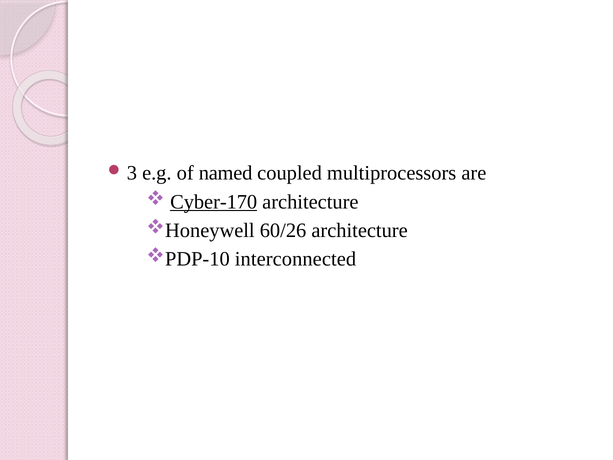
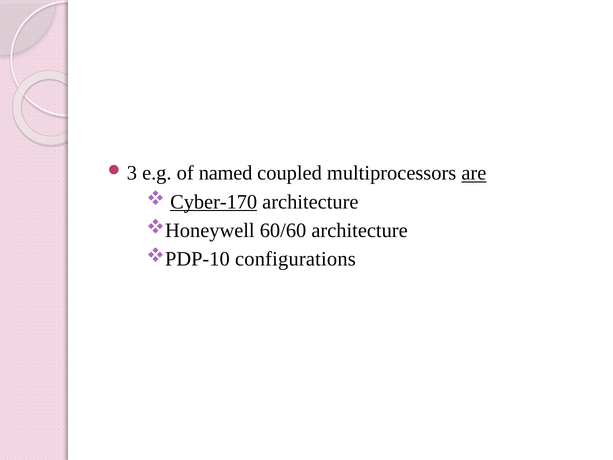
are underline: none -> present (474, 173)
60/26: 60/26 -> 60/60 (283, 230)
interconnected: interconnected -> configurations (295, 259)
